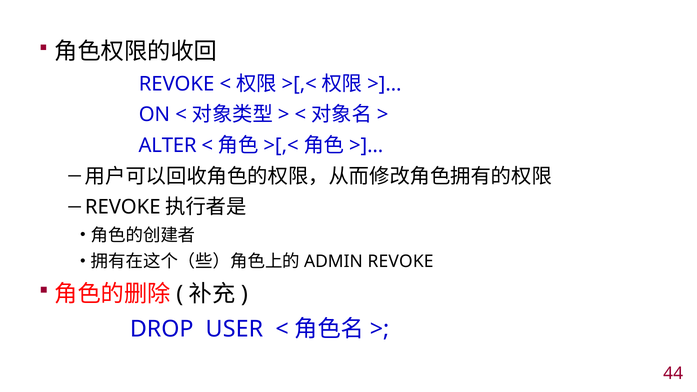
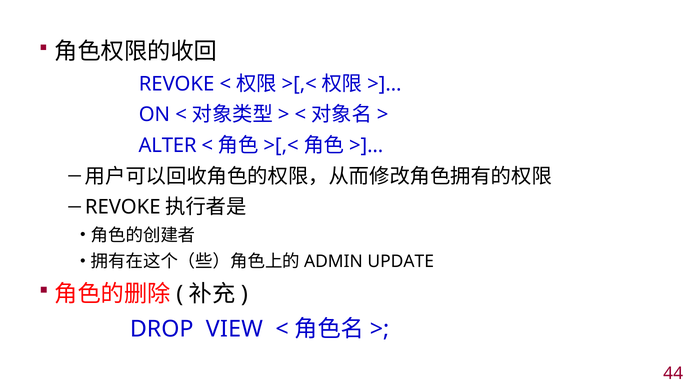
REVOKE: REVOKE -> UPDATE (401, 262)
USER: USER -> VIEW (234, 329)
